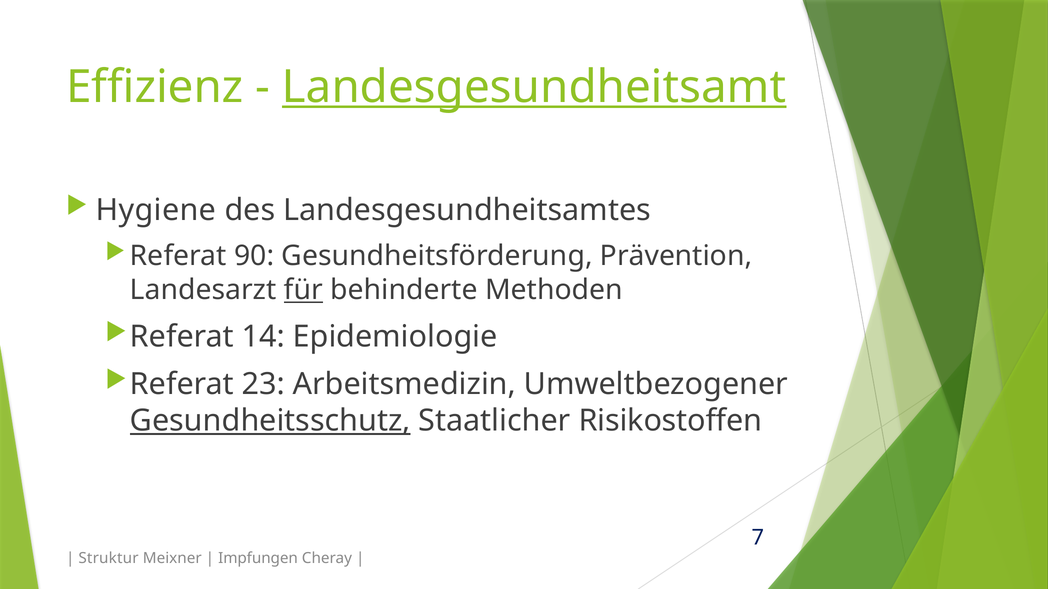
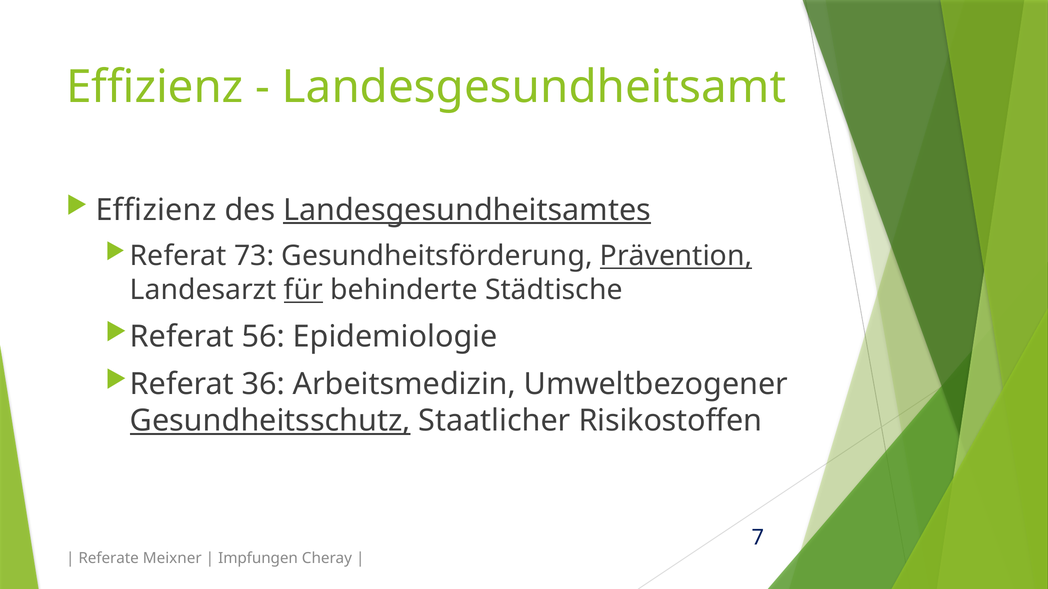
Landesgesundheitsamt underline: present -> none (534, 87)
Hygiene: Hygiene -> Effizienz (156, 210)
Landesgesundheitsamtes underline: none -> present (467, 210)
90: 90 -> 73 (254, 256)
Prävention underline: none -> present (676, 256)
Methoden: Methoden -> Städtische (554, 290)
14: 14 -> 56 (263, 337)
23: 23 -> 36 (263, 384)
Struktur: Struktur -> Referate (109, 559)
